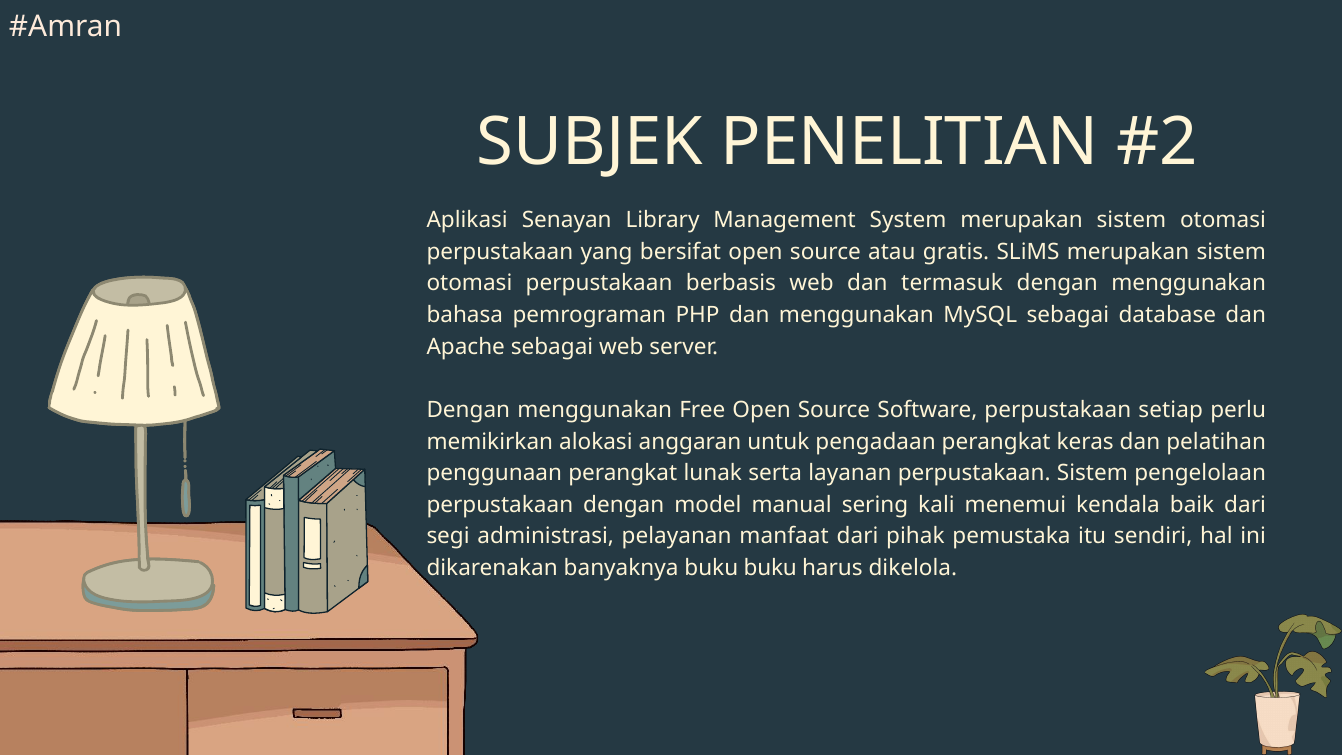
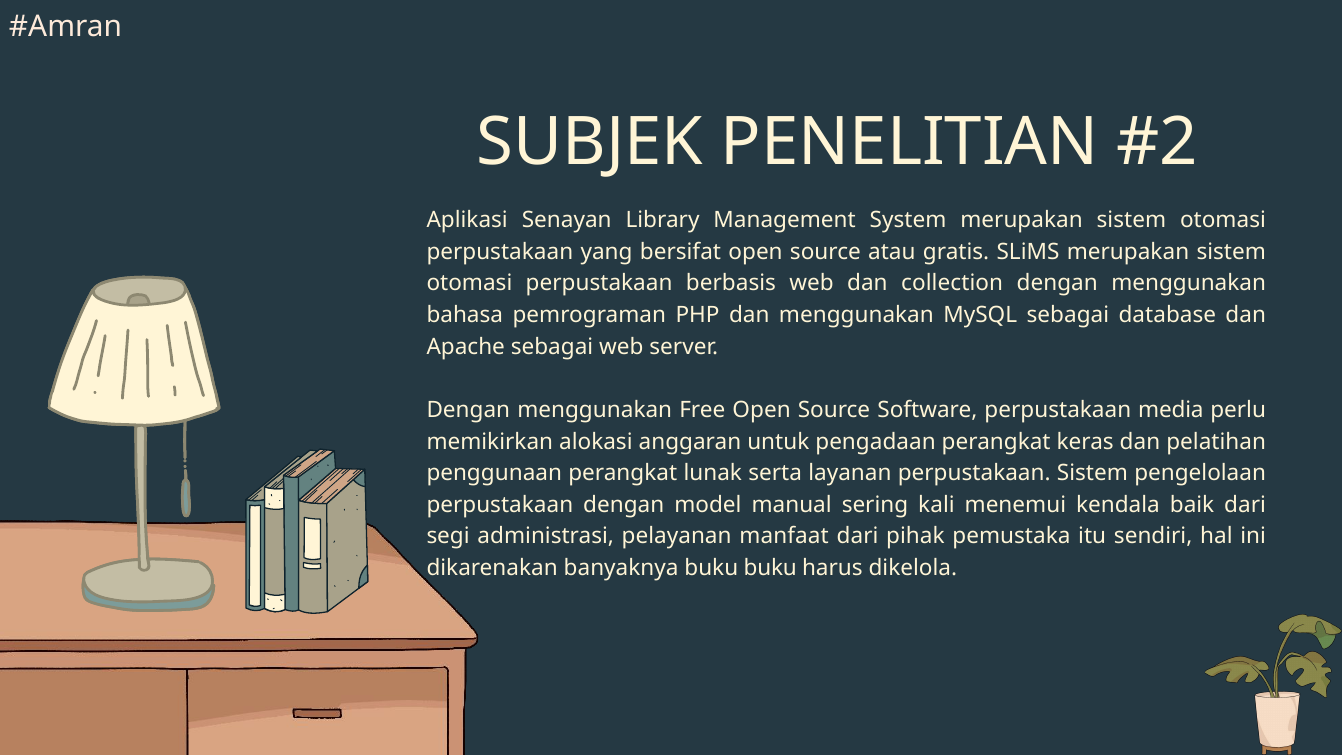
termasuk: termasuk -> collection (952, 283)
setiap: setiap -> media (1171, 410)
